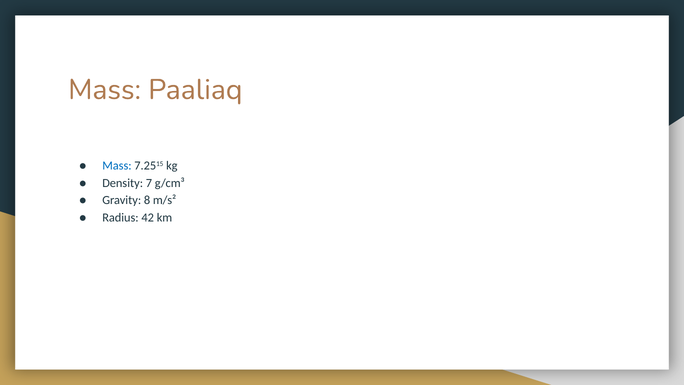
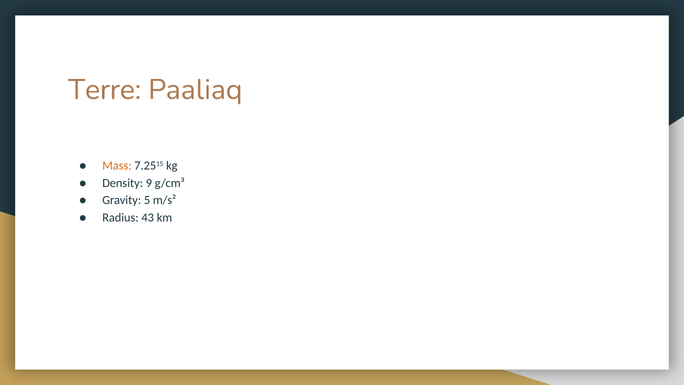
Mass: Mass -> Terre (105, 90)
Mass colour: blue -> orange (117, 166)
7: 7 -> 9 (149, 183)
8: 8 -> 5 (147, 200)
42: 42 -> 43 (148, 218)
